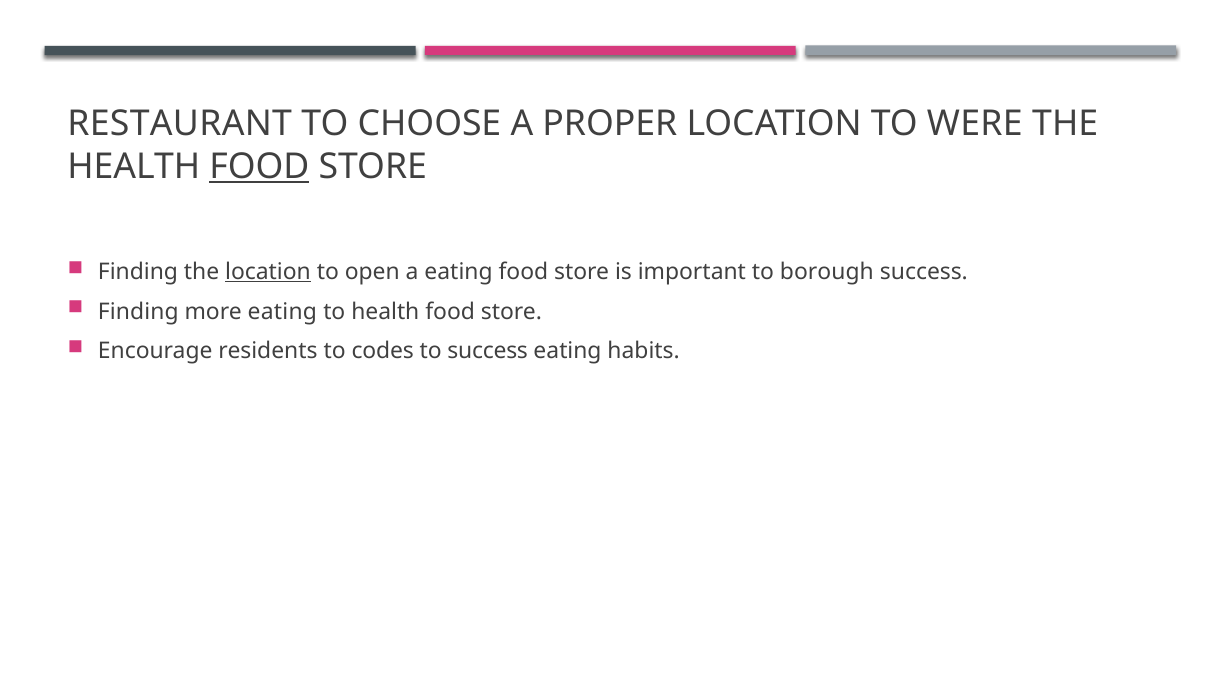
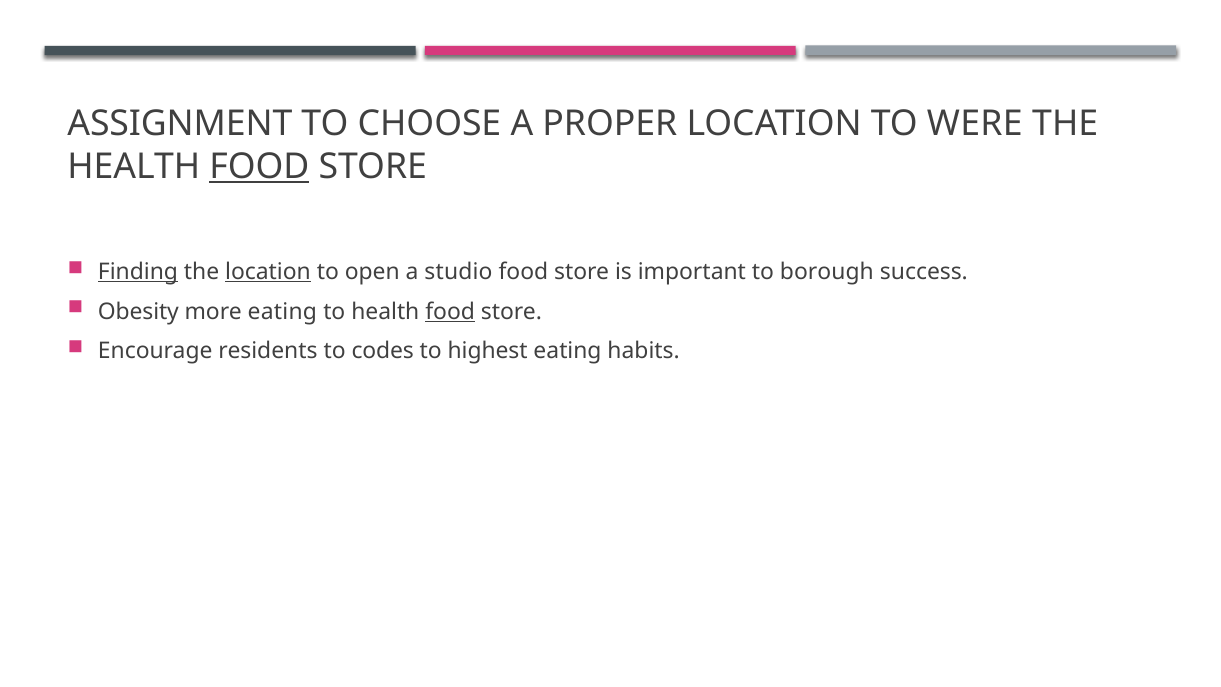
RESTAURANT: RESTAURANT -> ASSIGNMENT (180, 124)
Finding underline: none -> present (138, 272)
a eating: eating -> studio (458, 272)
Finding: Finding -> Obesity (138, 311)
food underline: none -> present (450, 311)
to success: success -> highest (488, 351)
